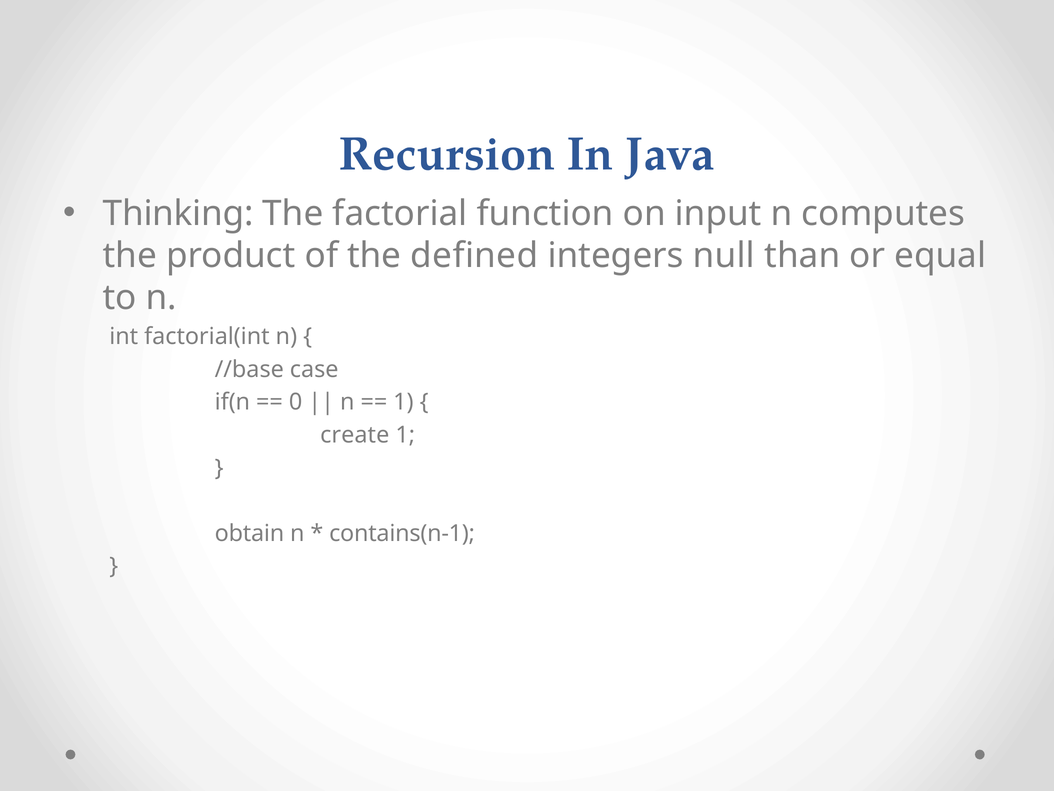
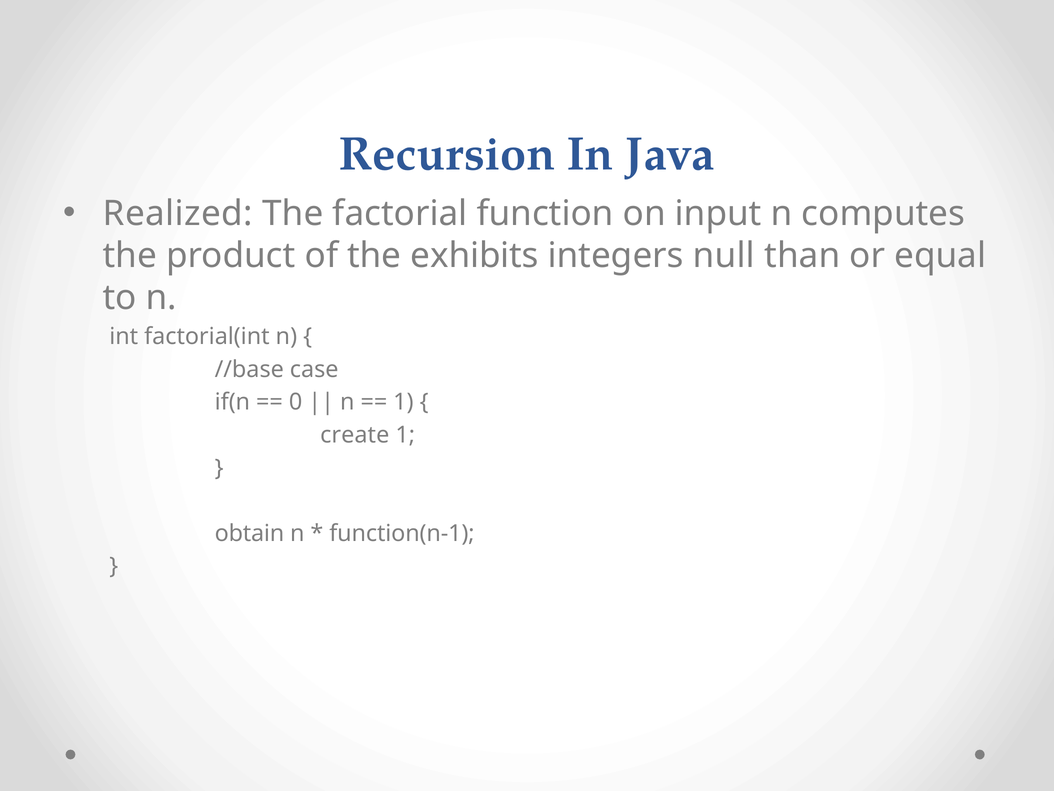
Thinking: Thinking -> Realized (178, 213)
defined: defined -> exhibits (475, 255)
contains(n-1: contains(n-1 -> function(n-1 (402, 533)
